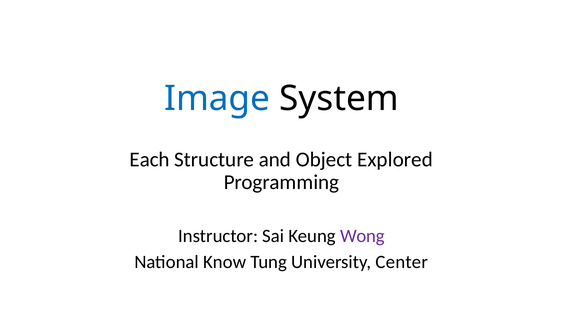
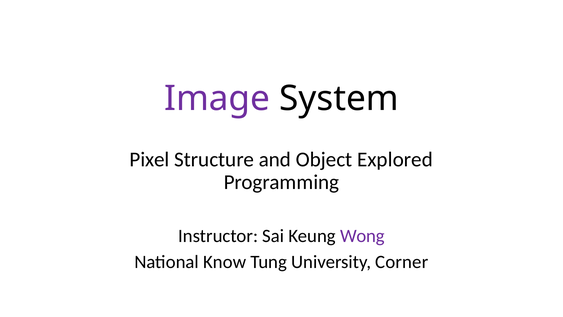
Image colour: blue -> purple (217, 99)
Each: Each -> Pixel (150, 159)
Center: Center -> Corner (402, 262)
